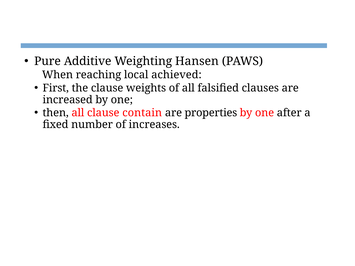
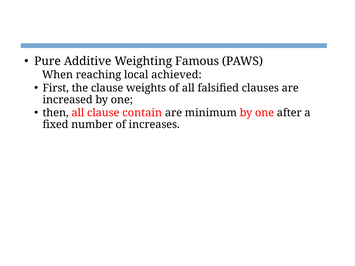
Hansen: Hansen -> Famous (197, 61)
properties: properties -> minimum (211, 113)
